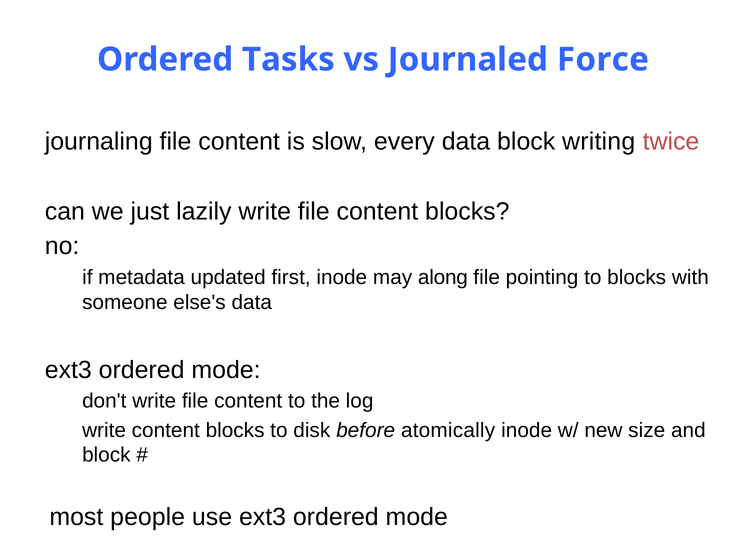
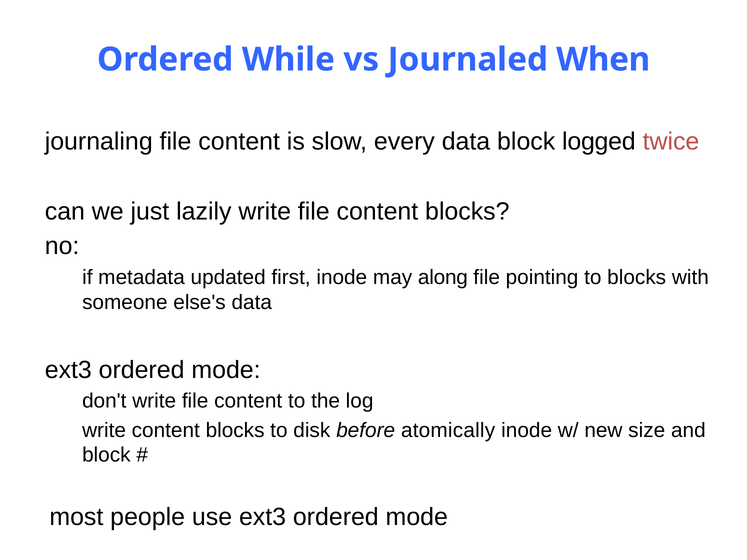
Tasks: Tasks -> While (288, 60)
Force: Force -> When (603, 60)
writing: writing -> logged (599, 142)
